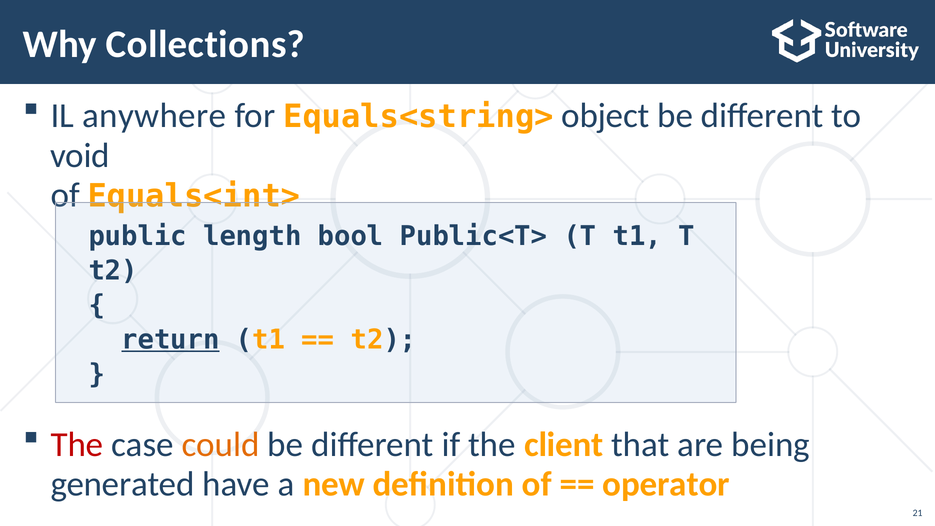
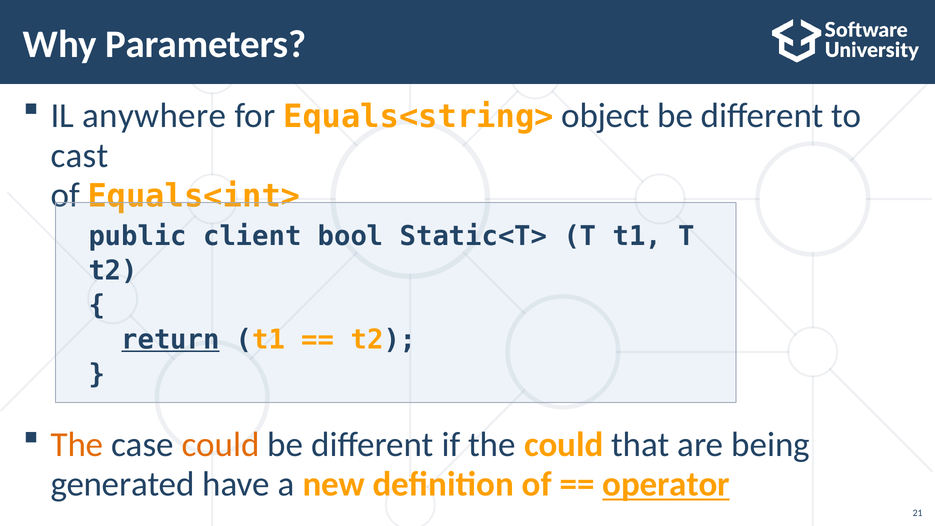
Collections: Collections -> Parameters (206, 44)
void: void -> cast (80, 155)
length: length -> client (252, 236)
Public<T>: Public<T> -> Static<T> (474, 236)
The colour: red -> orange (77, 444)
the client: client -> could (564, 444)
operator underline: none -> present (666, 484)
